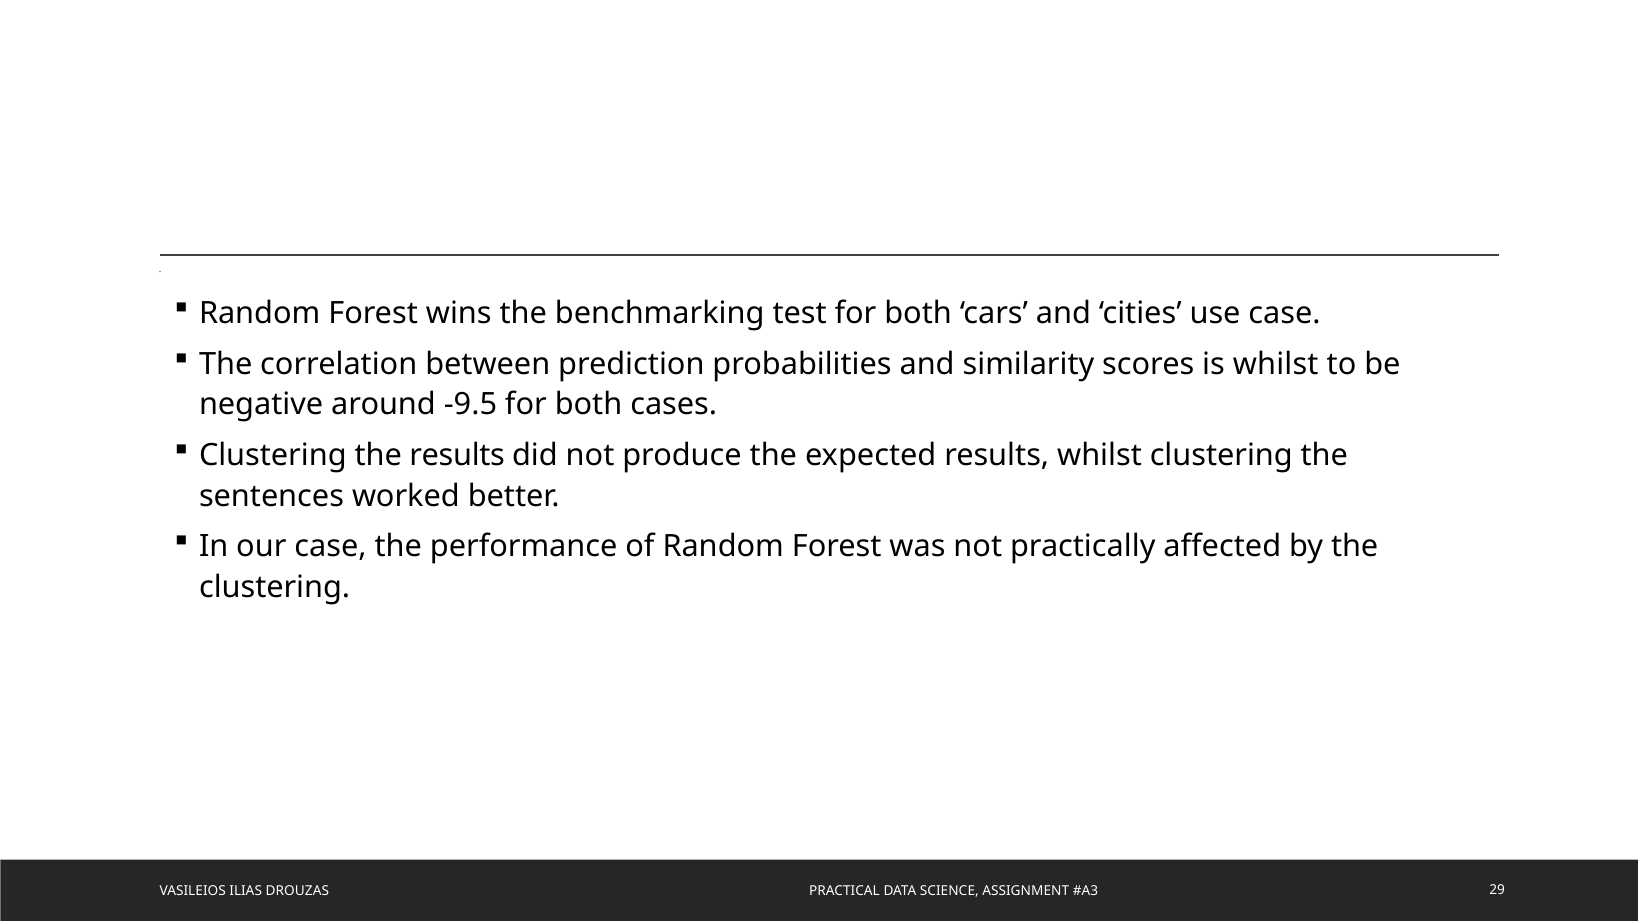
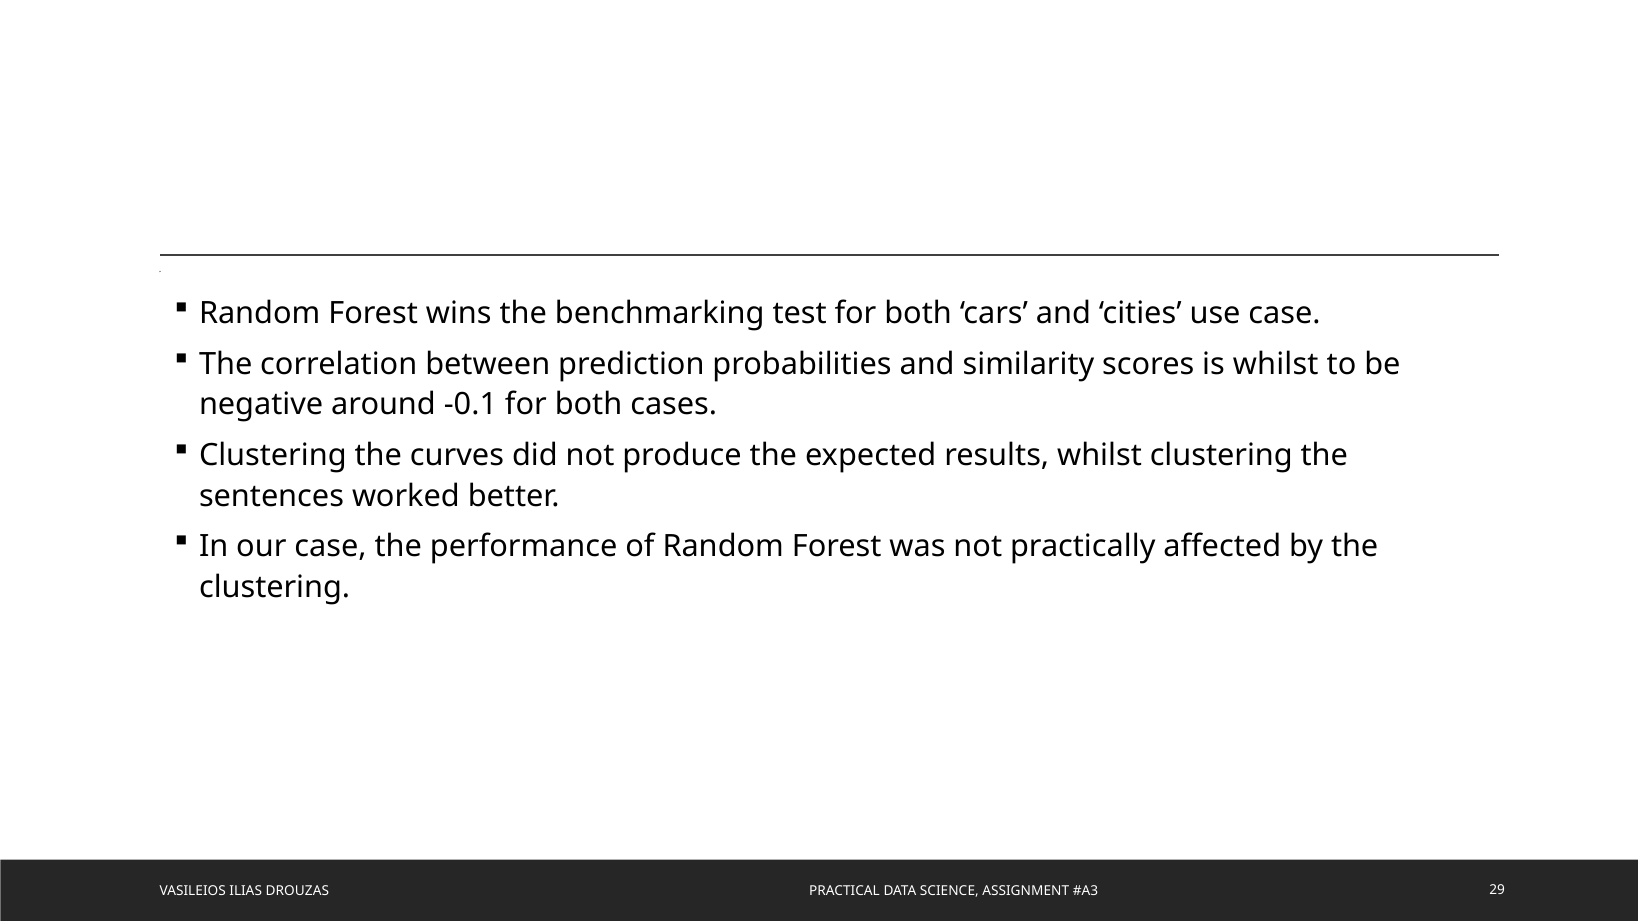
-9.5: -9.5 -> -0.1 (470, 405)
the results: results -> curves (457, 456)
